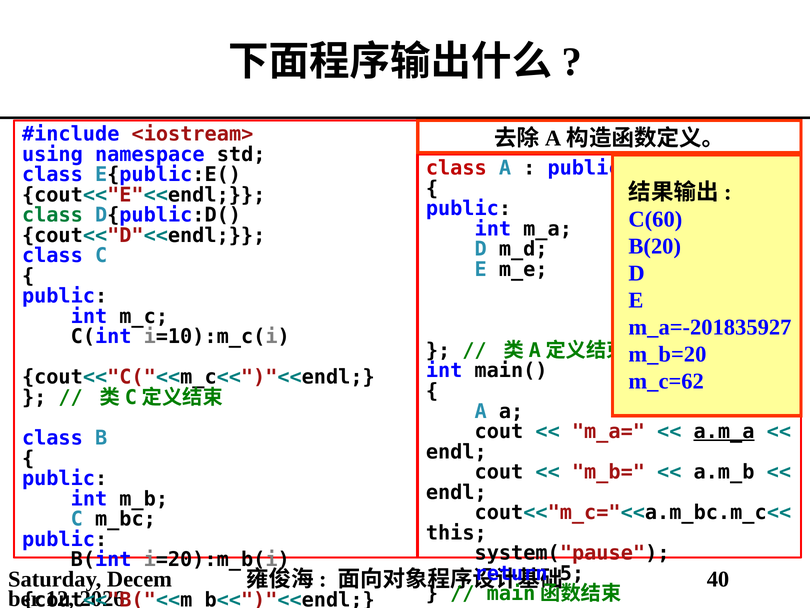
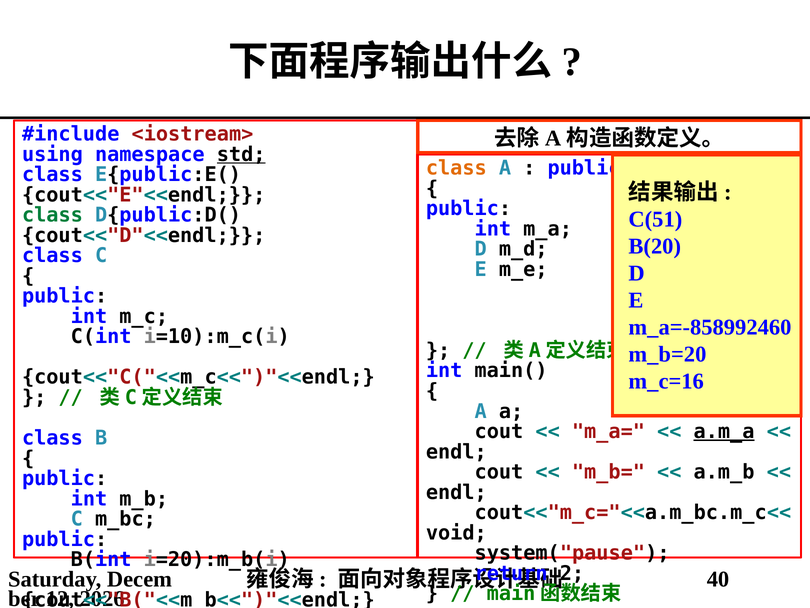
std underline: none -> present (241, 154)
class colour: red -> orange (456, 168)
C(60: C(60 -> C(51 (655, 219)
m_a=-201835927: m_a=-201835927 -> m_a=-858992460 (710, 327)
m_c=62: m_c=62 -> m_c=16 (666, 381)
this: this -> void (456, 532)
5: 5 -> 2 (572, 573)
